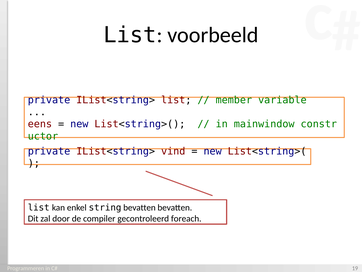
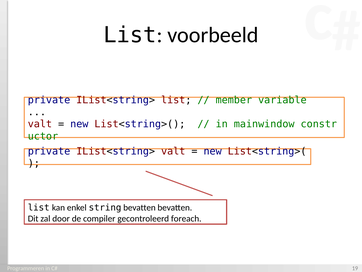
eens: eens -> valt (40, 124)
IList<string> vind: vind -> valt (173, 151)
